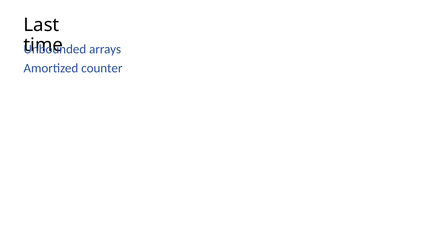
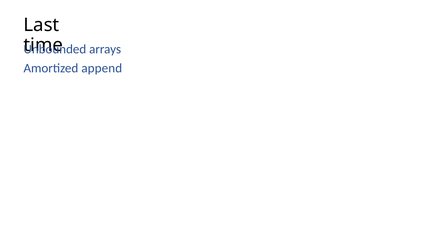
counter: counter -> append (102, 68)
